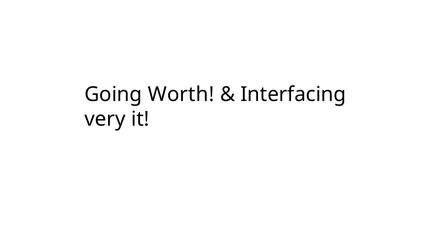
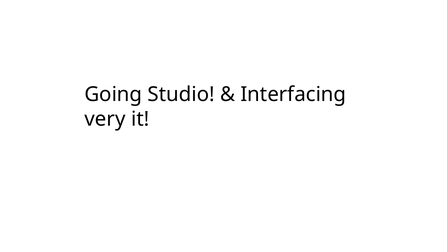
Worth: Worth -> Studio (181, 94)
